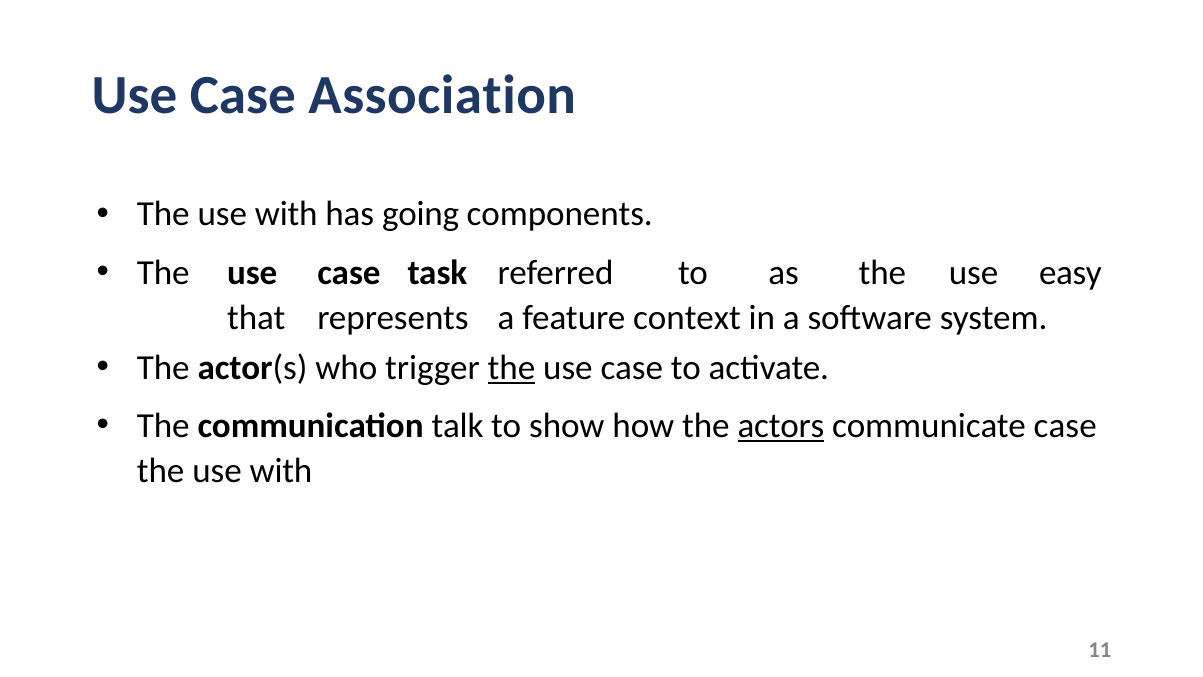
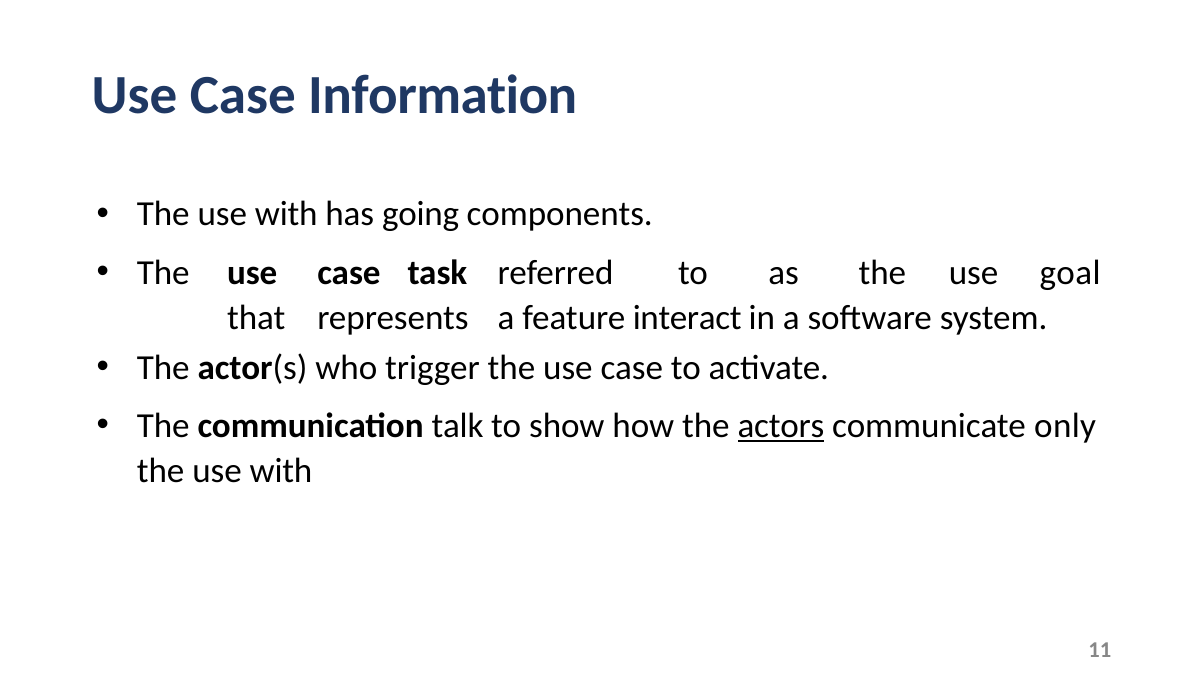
Association: Association -> Information (443, 95)
easy: easy -> goal (1070, 272)
context: context -> interact (687, 318)
the underline: present -> none (511, 367)
communicate case: case -> only (1065, 426)
